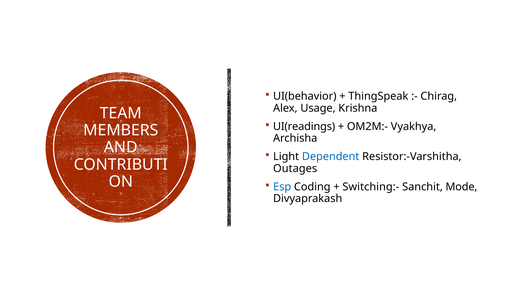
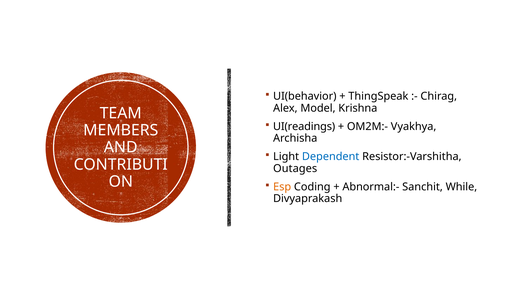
Usage: Usage -> Model (318, 108)
Esp colour: blue -> orange (282, 187)
Switching:-: Switching:- -> Abnormal:- (371, 187)
Mode: Mode -> While (461, 187)
